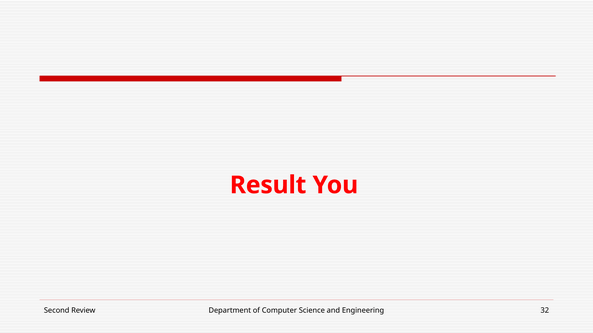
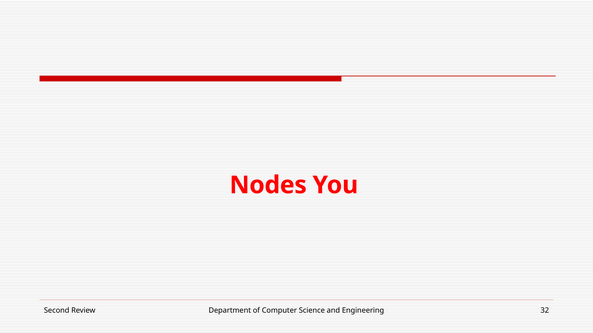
Result: Result -> Nodes (268, 185)
